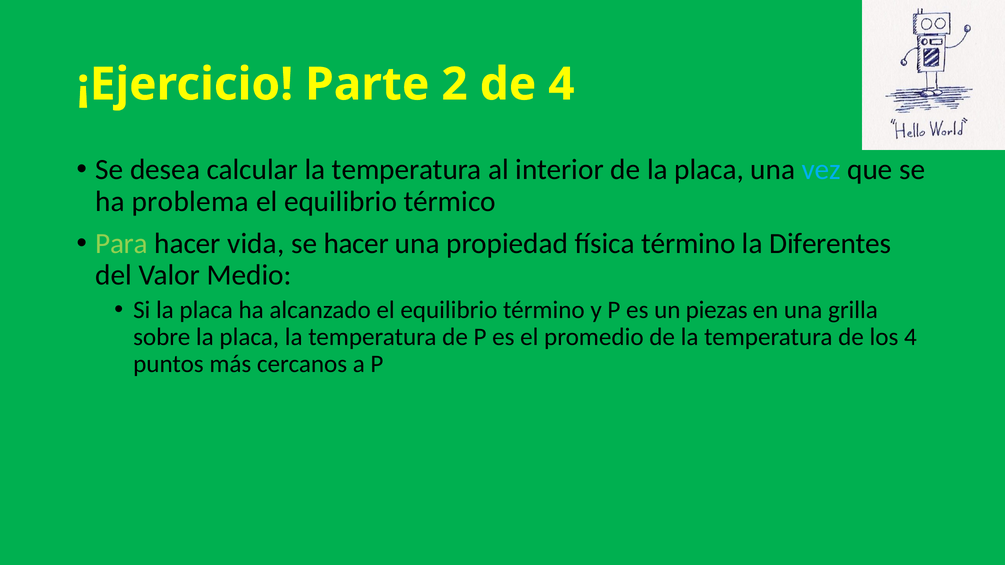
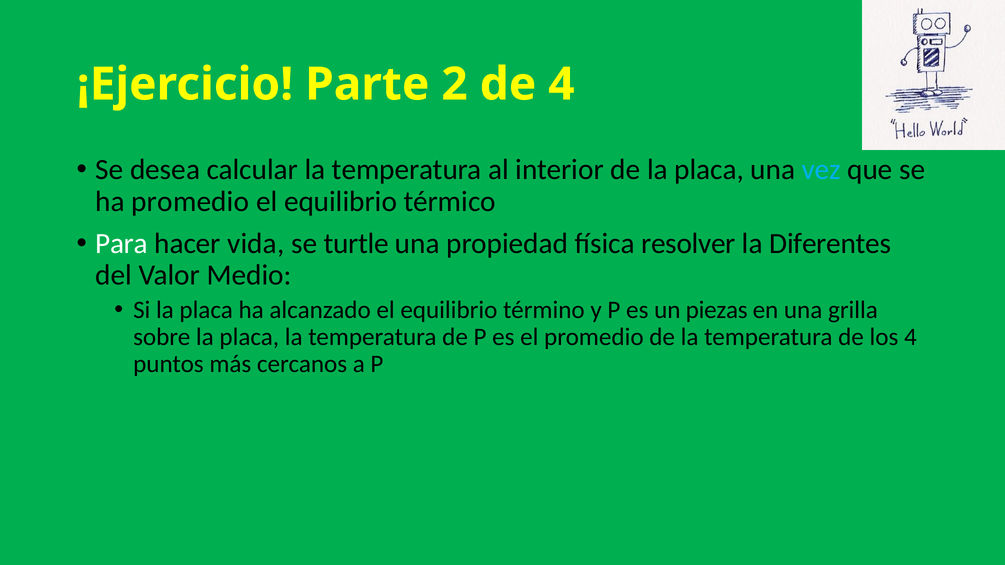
ha problema: problema -> promedio (190, 202)
Para colour: light green -> white (122, 244)
se hacer: hacer -> turtle (356, 244)
física término: término -> resolver (688, 244)
